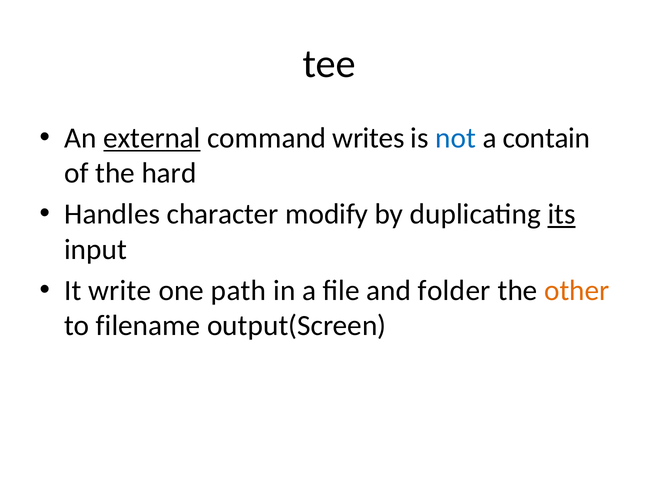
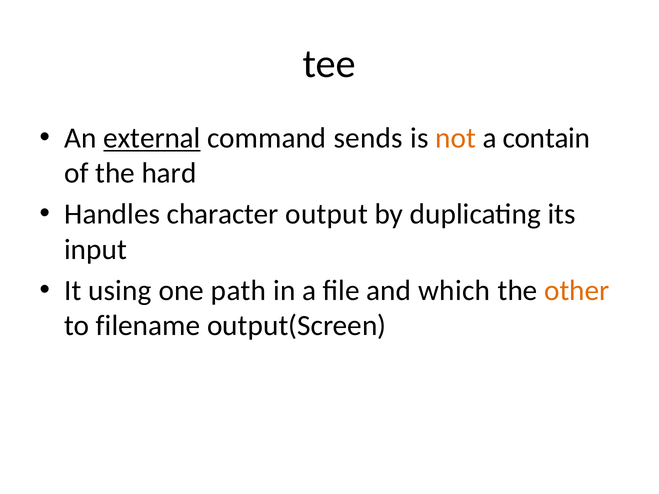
writes: writes -> sends (368, 138)
not colour: blue -> orange (456, 138)
modify: modify -> output (327, 214)
its underline: present -> none (562, 214)
write: write -> using (120, 291)
folder: folder -> which (454, 291)
